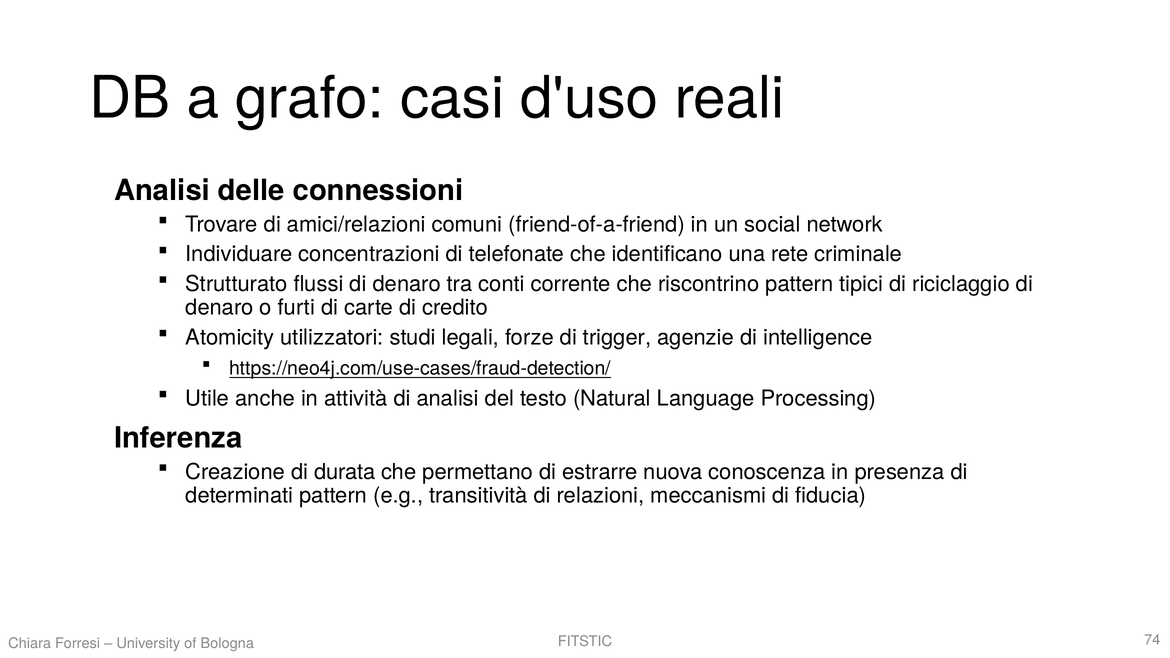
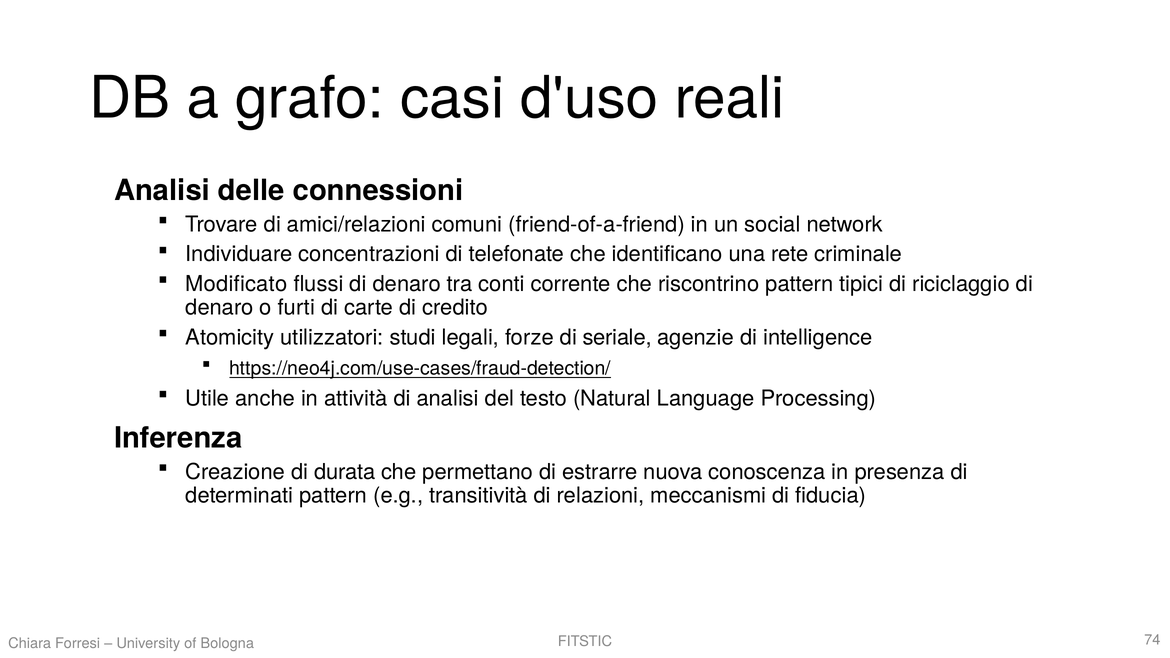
Strutturato: Strutturato -> Modificato (236, 284)
trigger: trigger -> seriale (617, 337)
